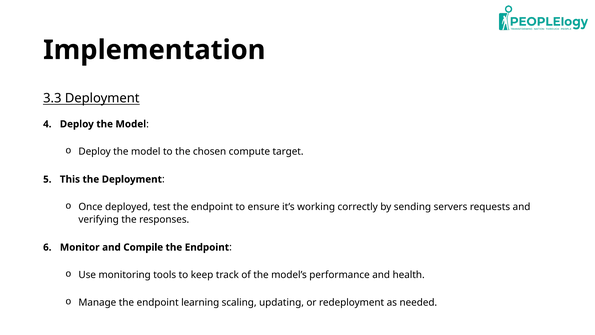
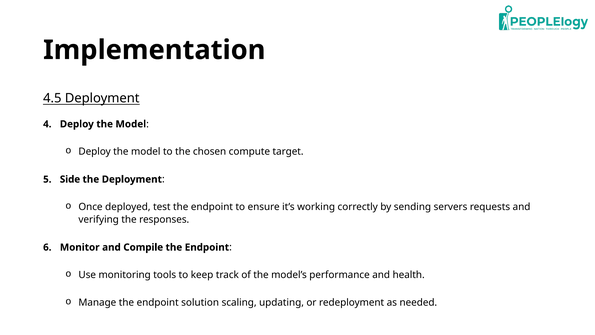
3.3: 3.3 -> 4.5 (52, 98)
This: This -> Side (70, 179)
learning: learning -> solution (200, 302)
